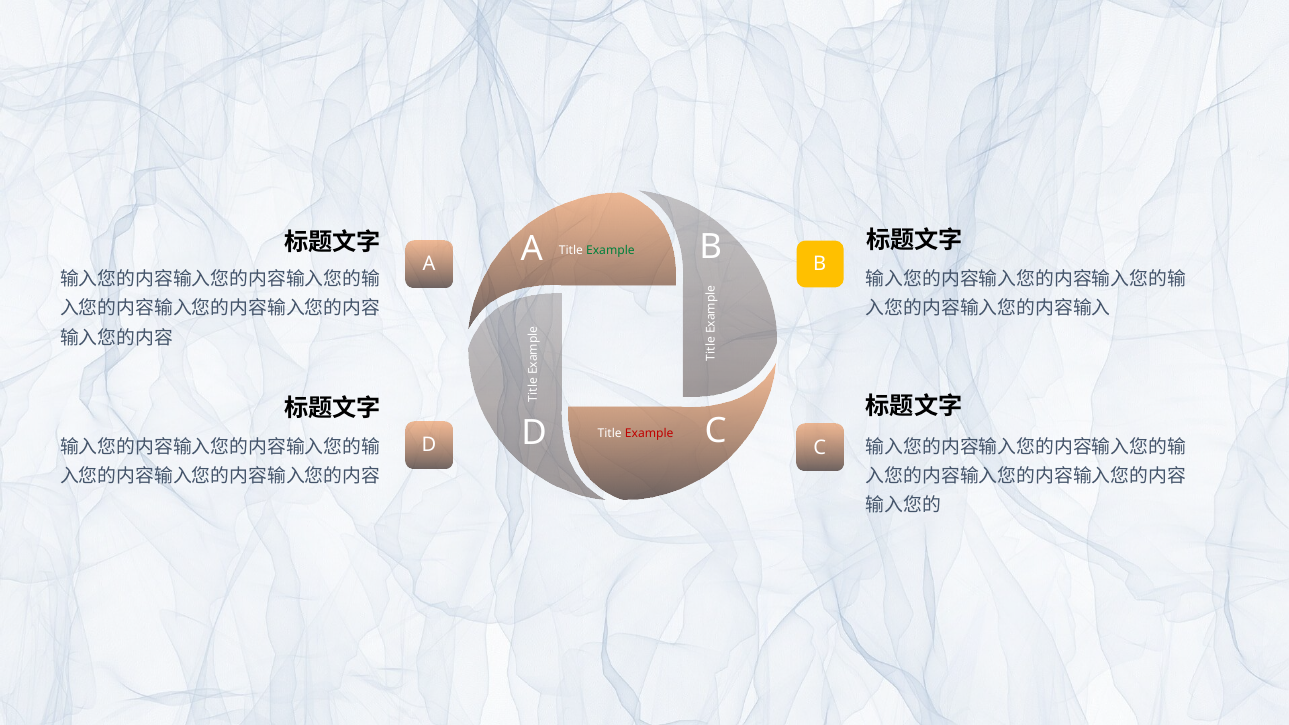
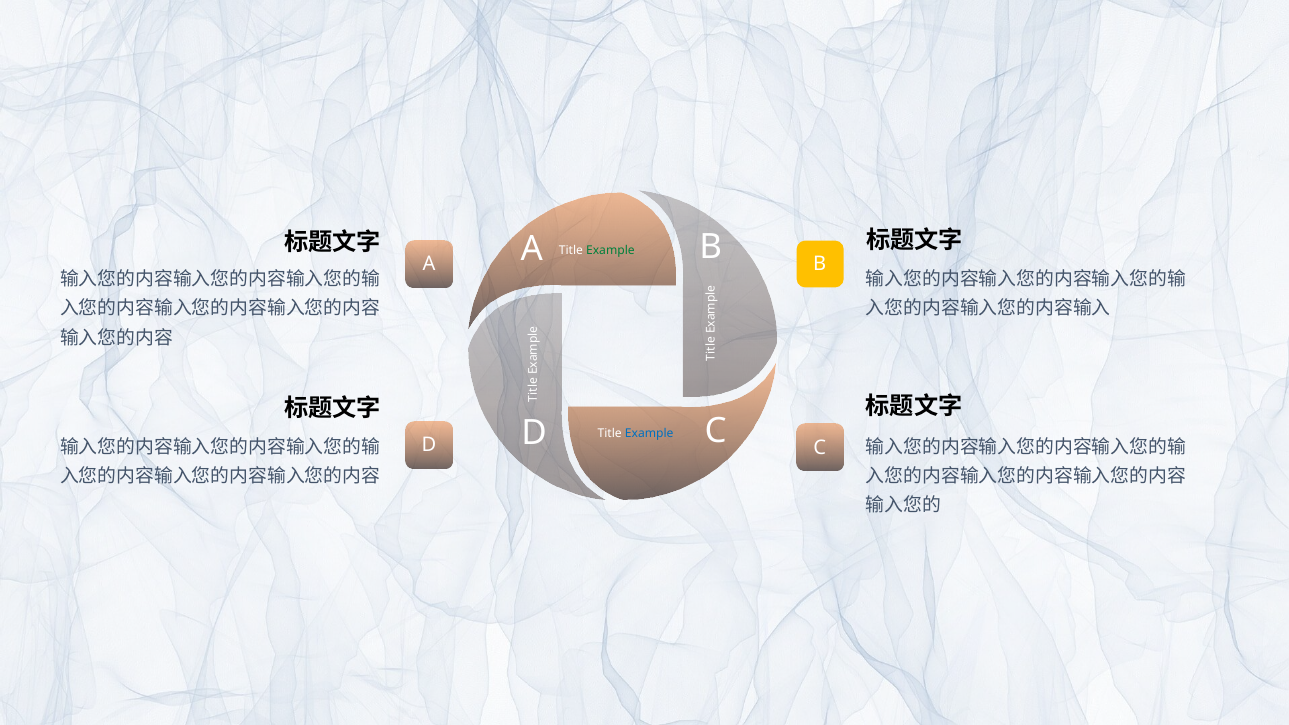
Example colour: red -> blue (649, 434)
